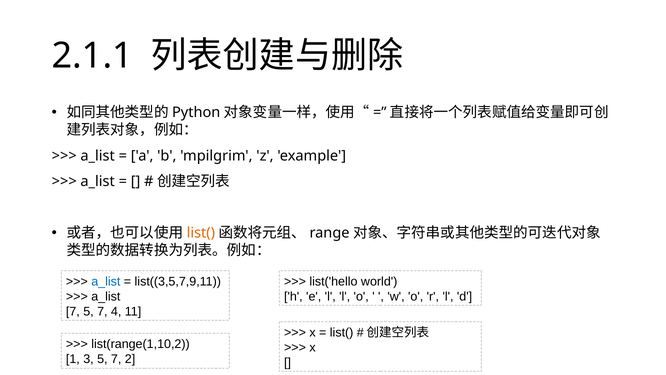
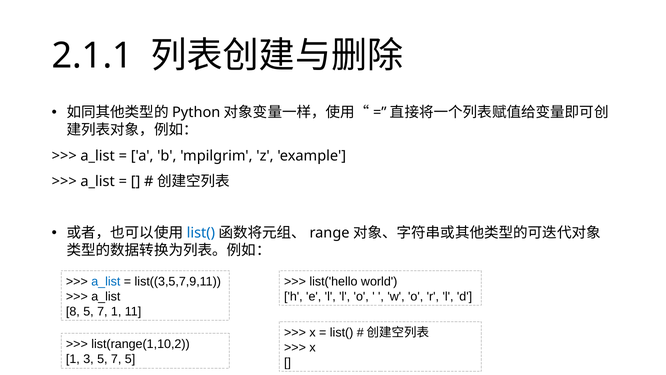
list( colour: orange -> blue (201, 233)
7: 7 -> 8 (73, 311)
7 4: 4 -> 1 (116, 311)
7 2: 2 -> 5 (130, 359)
